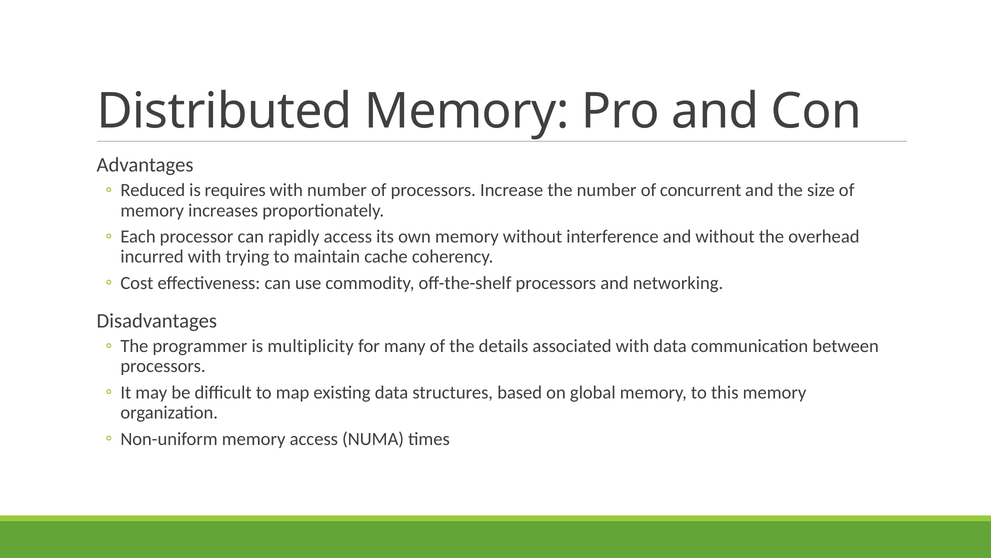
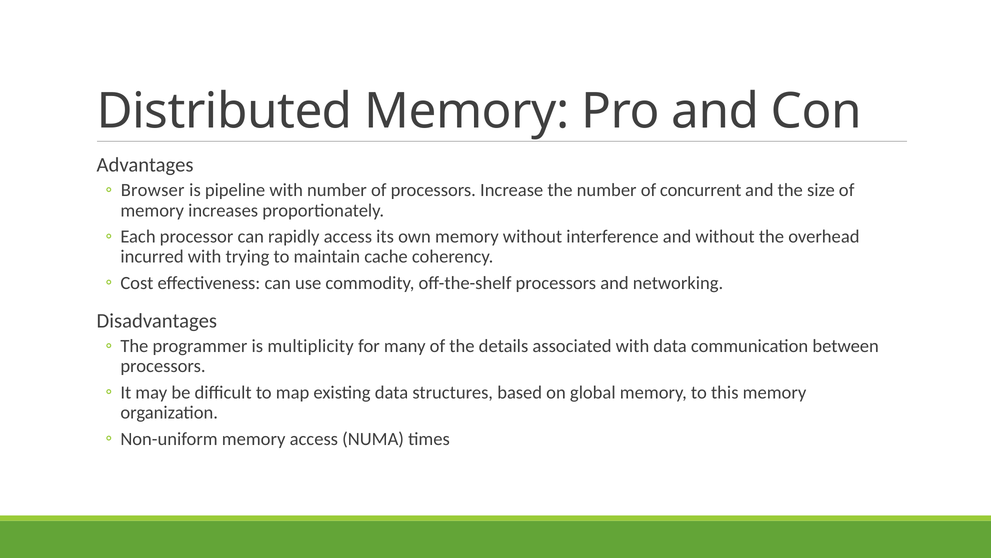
Reduced: Reduced -> Browser (153, 190)
requires: requires -> pipeline (235, 190)
